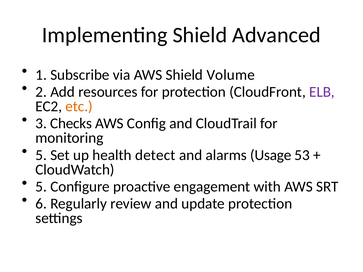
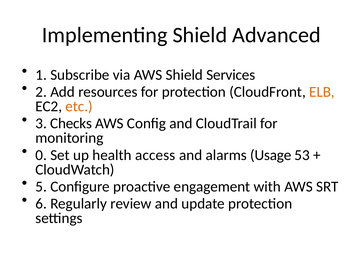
Volume: Volume -> Services (231, 75)
ELB colour: purple -> orange (322, 92)
5: 5 -> 0 (41, 155)
detect: detect -> access (155, 155)
